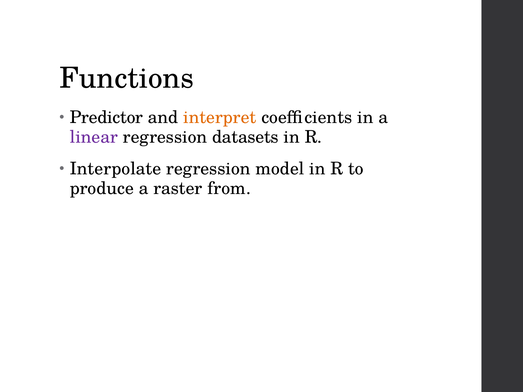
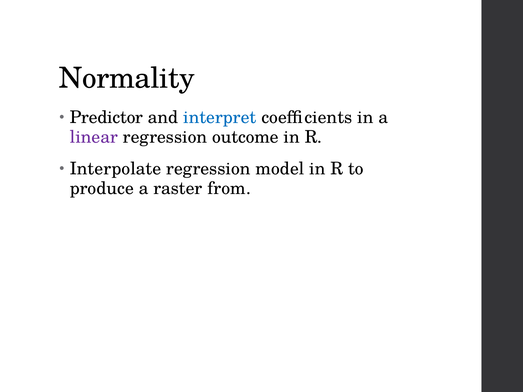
Functions: Functions -> Normality (127, 78)
interpret colour: orange -> blue (220, 117)
datasets: datasets -> outcome (245, 137)
